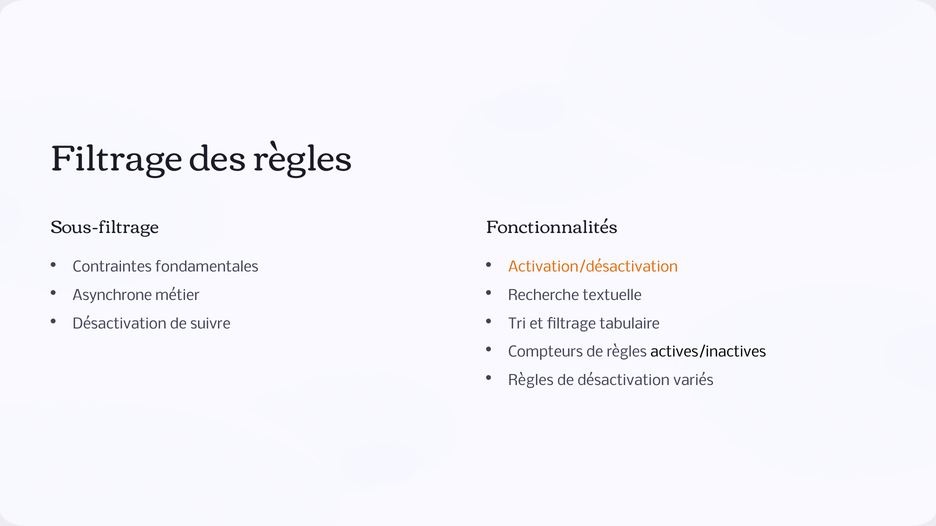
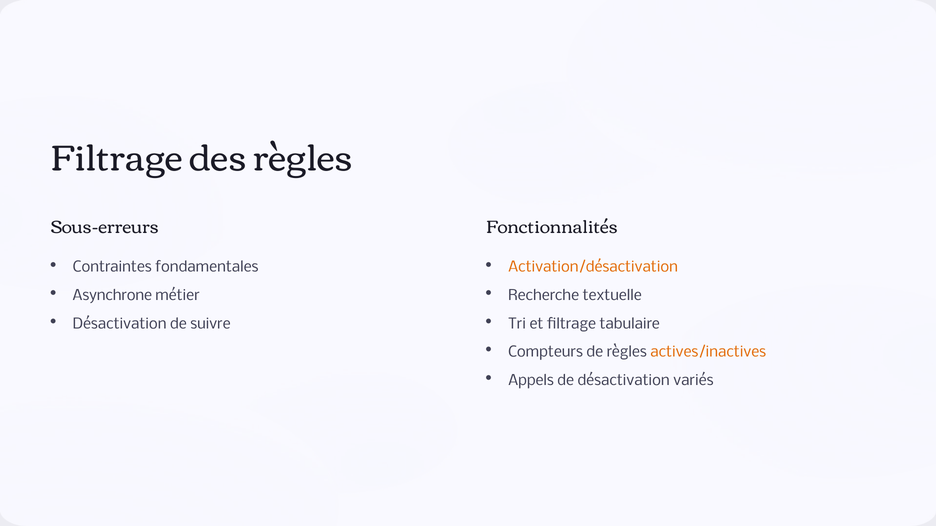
Sous-filtrage: Sous-filtrage -> Sous-erreurs (105, 228)
actives/inactives colour: black -> orange (708, 352)
Règles: Règles -> Appels (531, 381)
